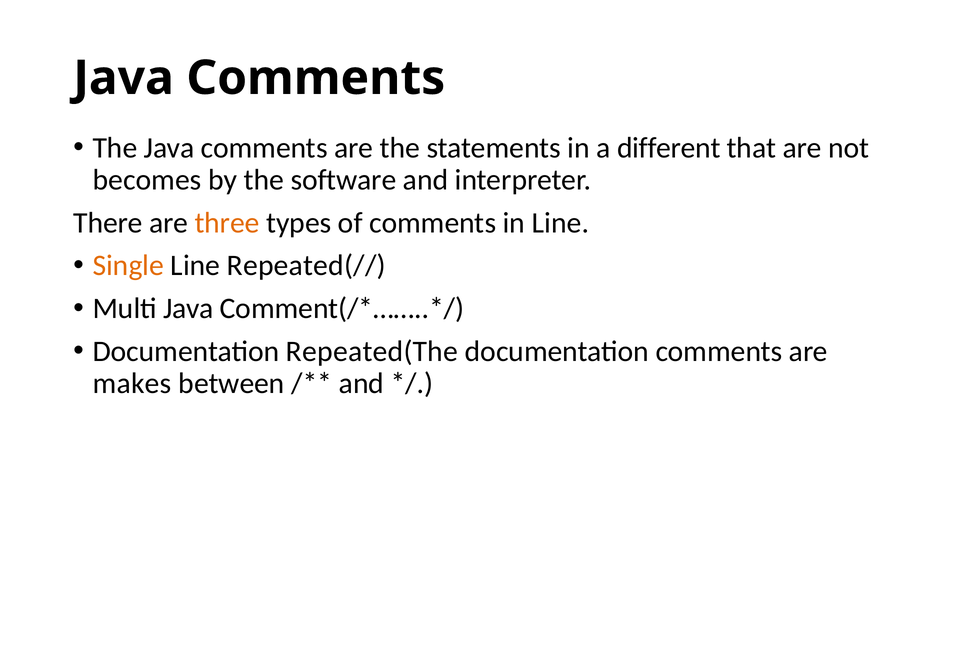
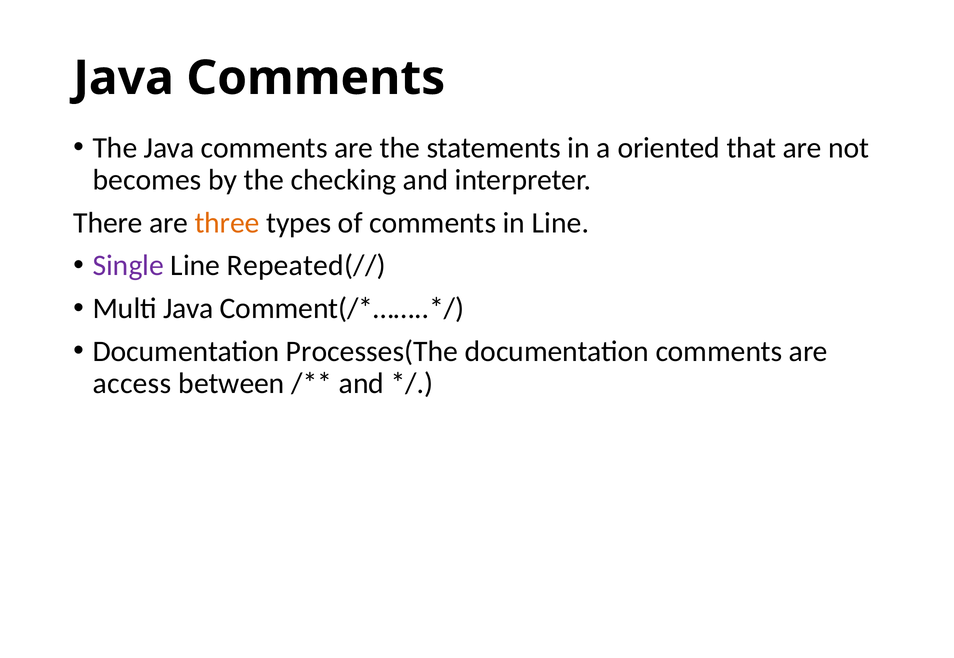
different: different -> oriented (669, 148)
software: software -> checking (343, 180)
Single colour: orange -> purple (128, 266)
Repeated(The: Repeated(The -> Processes(The (372, 351)
makes: makes -> access (132, 383)
